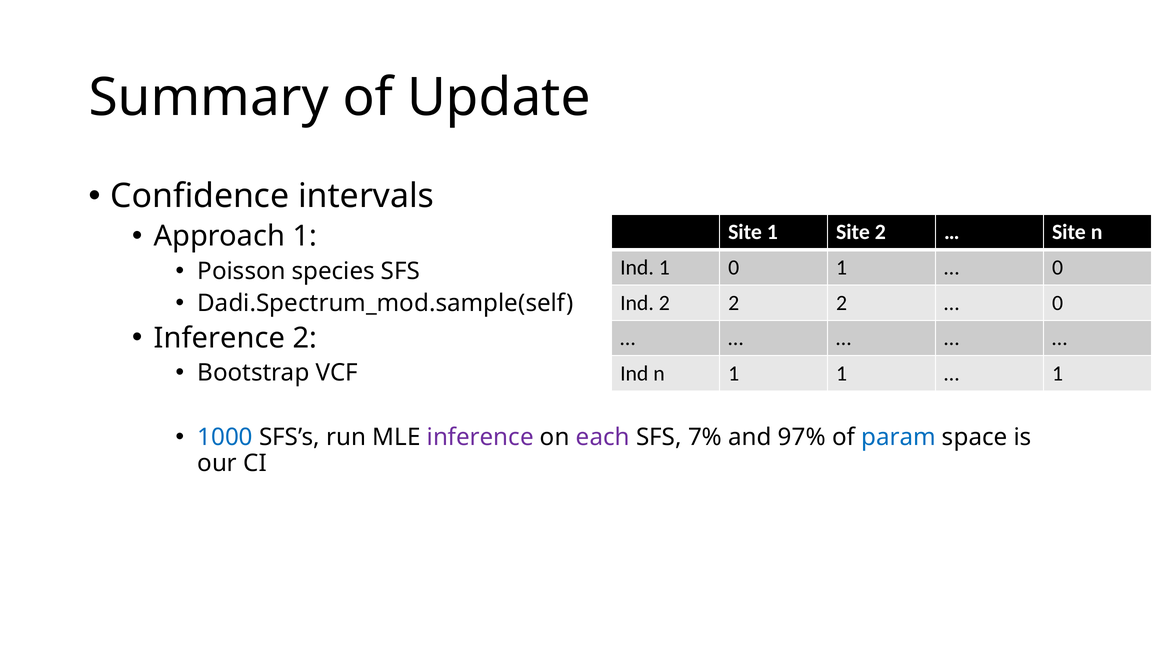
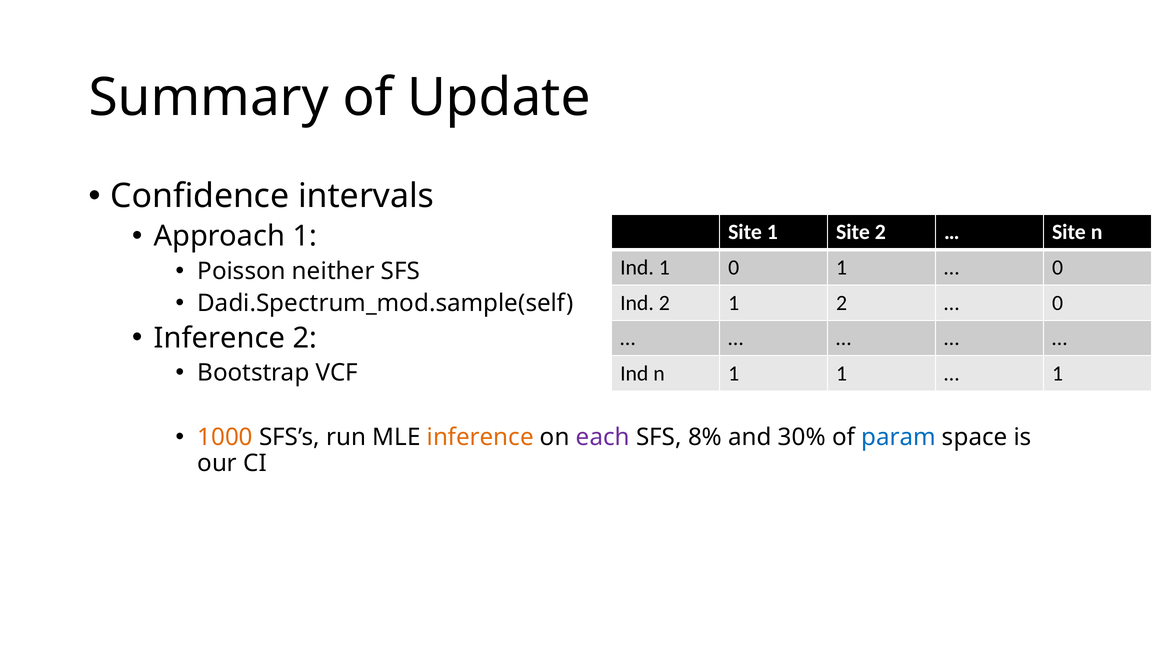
species: species -> neither (333, 271)
Ind 2 2: 2 -> 1 (734, 303)
1000 colour: blue -> orange (225, 437)
inference colour: purple -> orange (480, 437)
7%: 7% -> 8% (705, 437)
97%: 97% -> 30% (802, 437)
